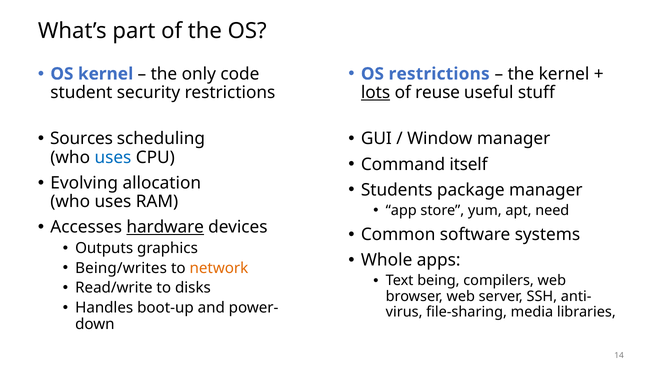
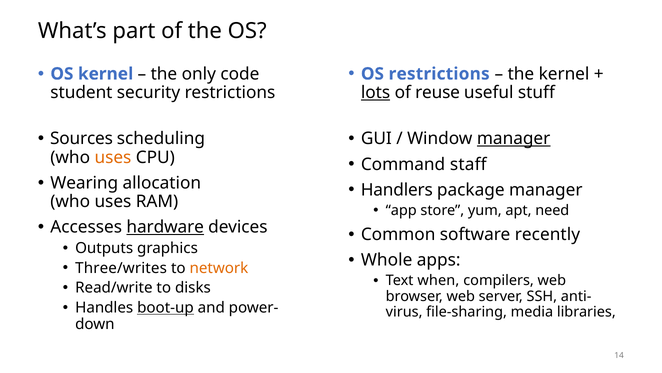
manager underline: none -> present (514, 139)
uses colour: blue -> orange (113, 157)
itself: itself -> staff (468, 164)
Evolving: Evolving -> Wearing (84, 183)
Students: Students -> Handlers (397, 190)
systems: systems -> recently (547, 234)
Being/writes: Being/writes -> Three/writes (121, 268)
being: being -> when (438, 280)
boot-up underline: none -> present (165, 307)
